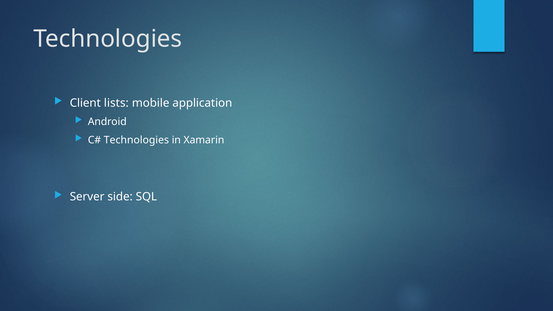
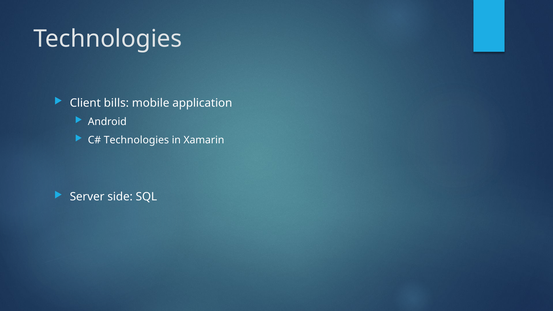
lists: lists -> bills (116, 103)
